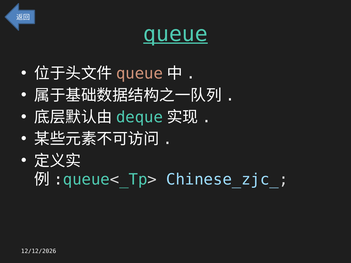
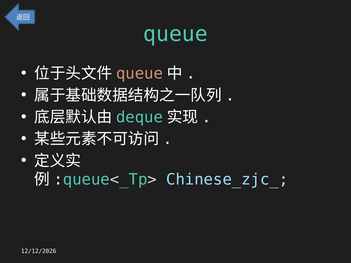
queue underline: present -> none (175, 34)
